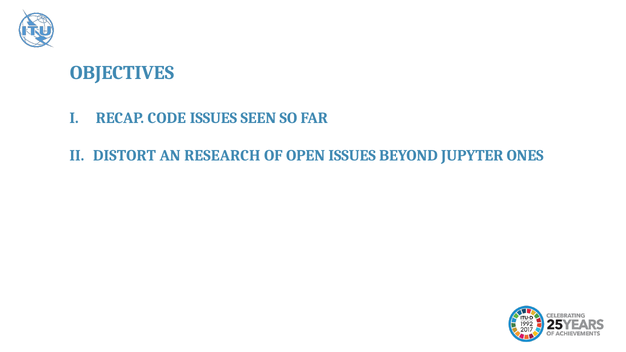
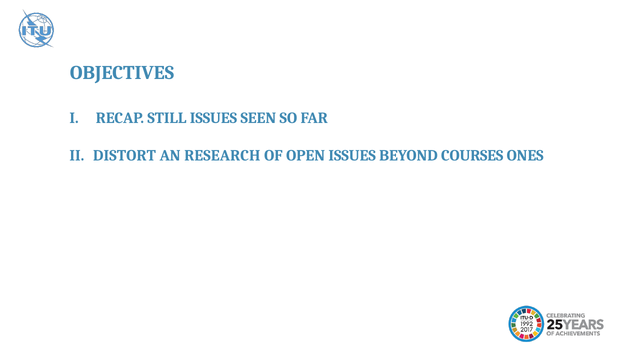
CODE: CODE -> STILL (167, 118)
JUPYTER: JUPYTER -> COURSES (472, 156)
